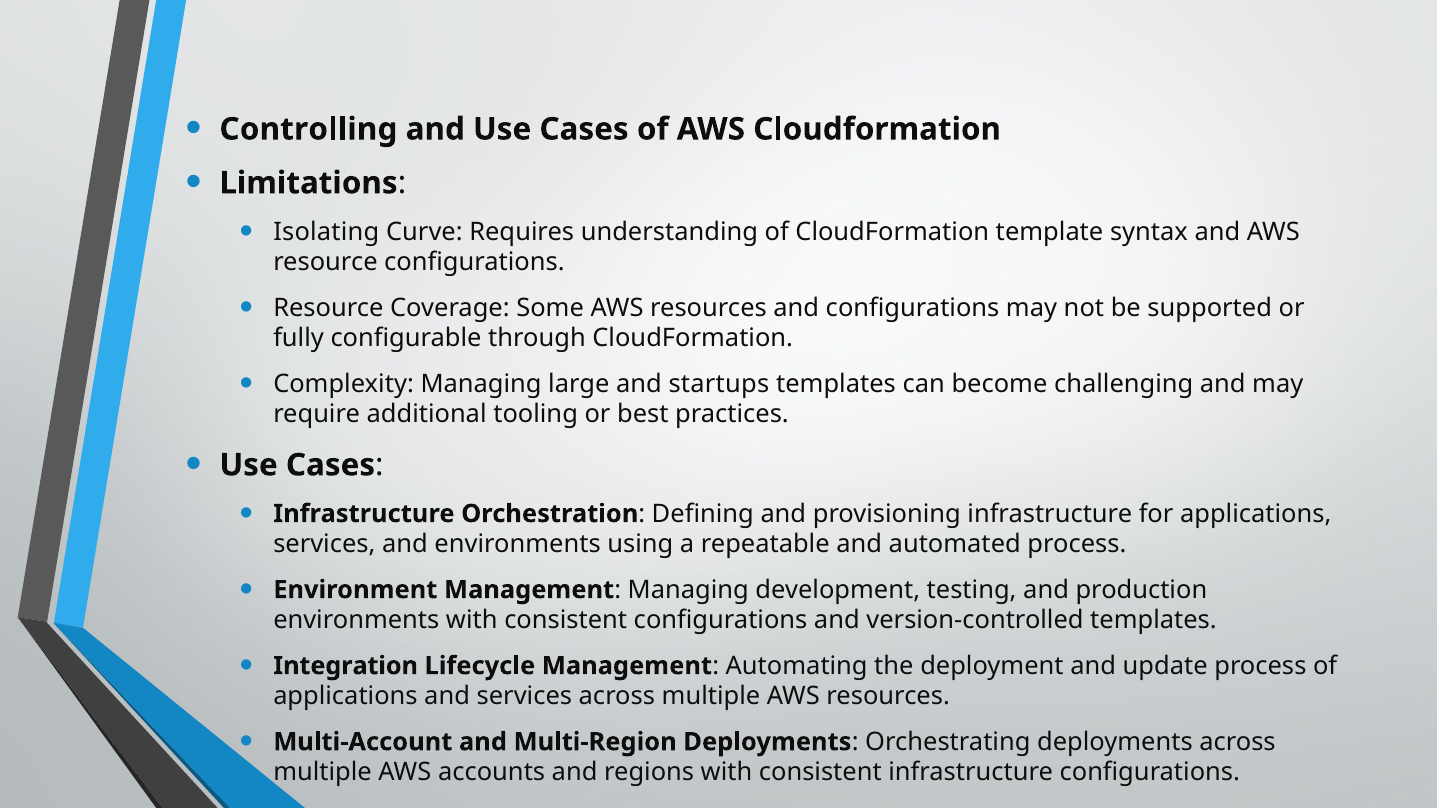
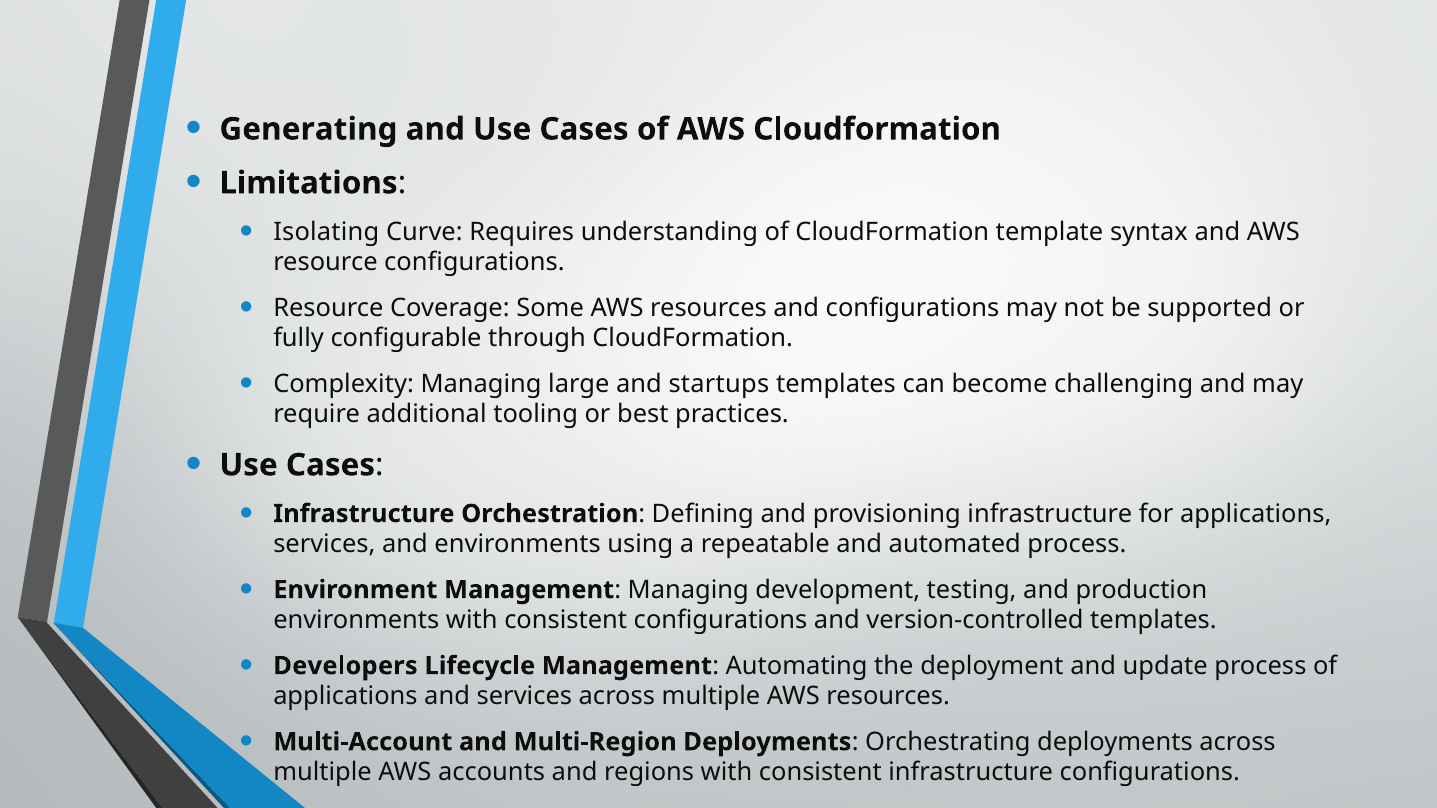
Controlling: Controlling -> Generating (308, 129)
Integration: Integration -> Developers (345, 666)
